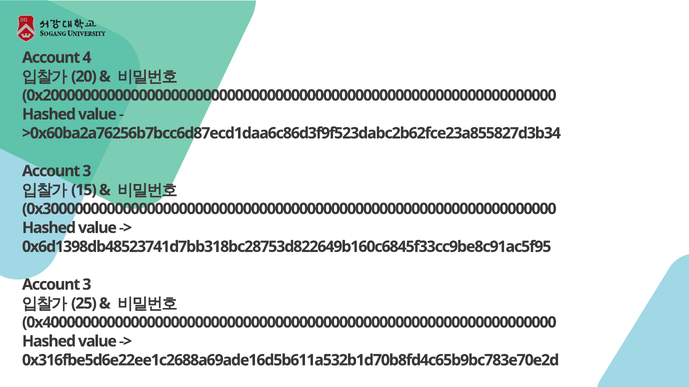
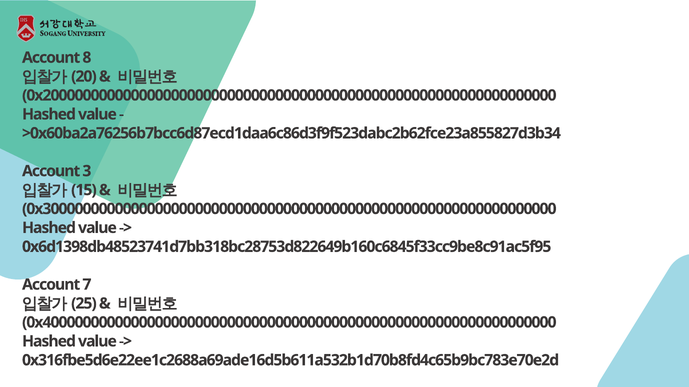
4: 4 -> 8 (87, 58)
3: 3 -> 7 (87, 285)
